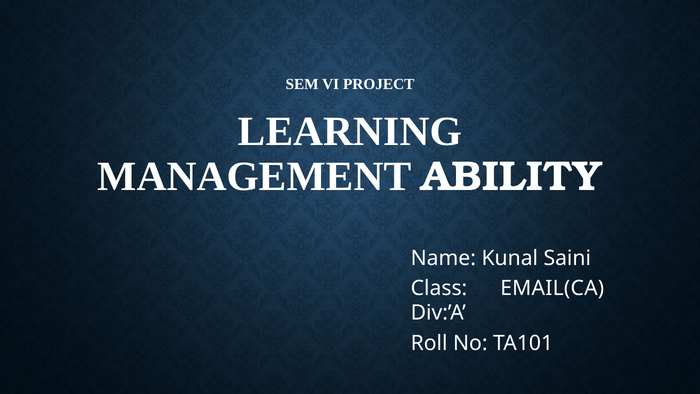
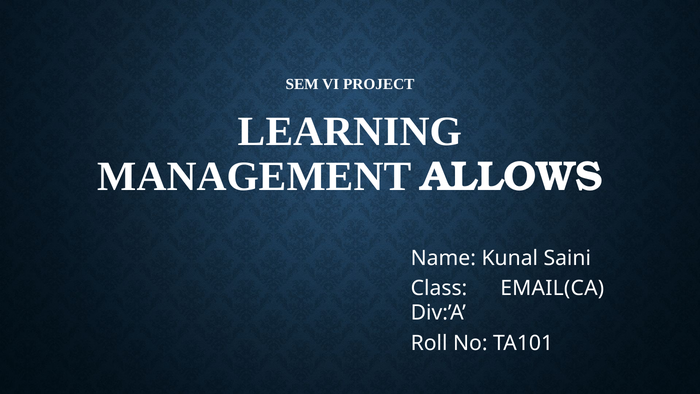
ABILITY: ABILITY -> ALLOWS (512, 176)
